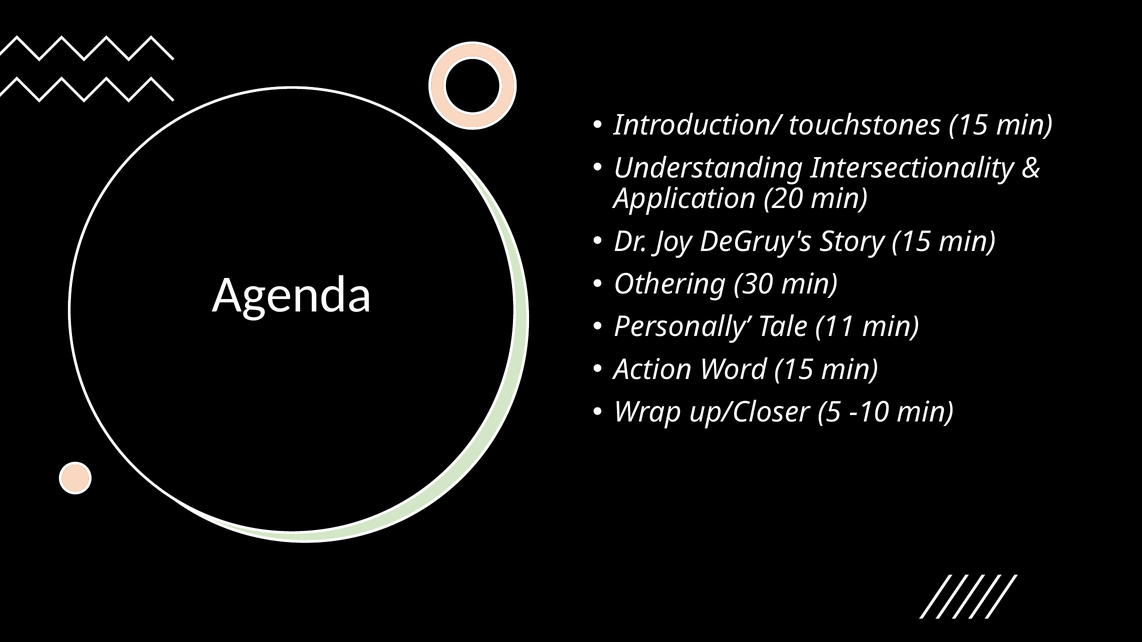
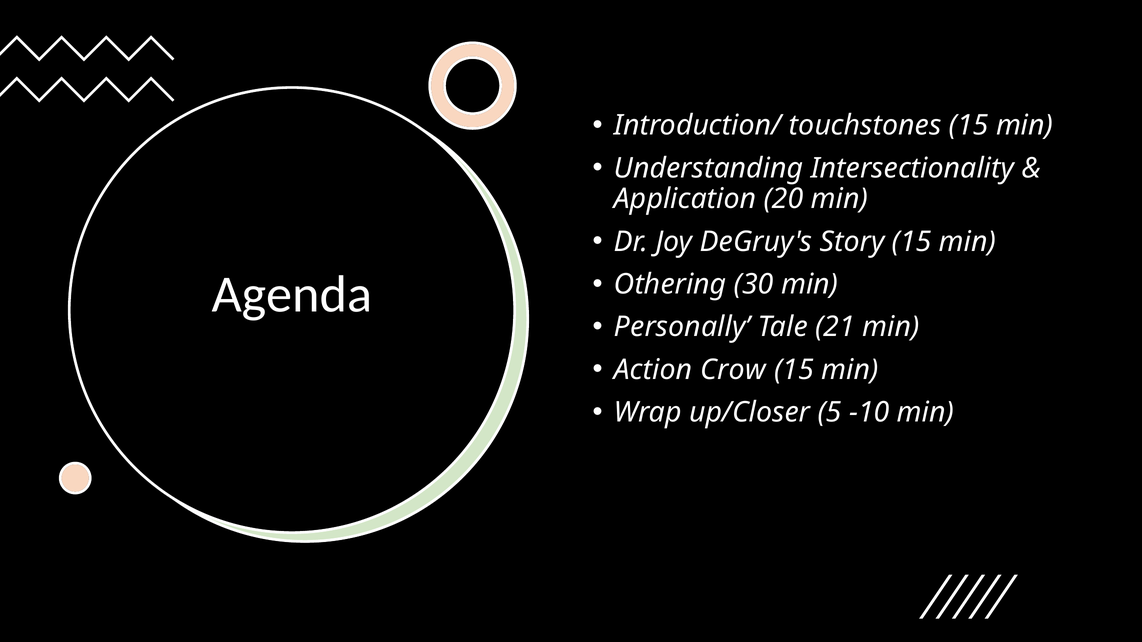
11: 11 -> 21 (835, 327)
Word: Word -> Crow (733, 370)
